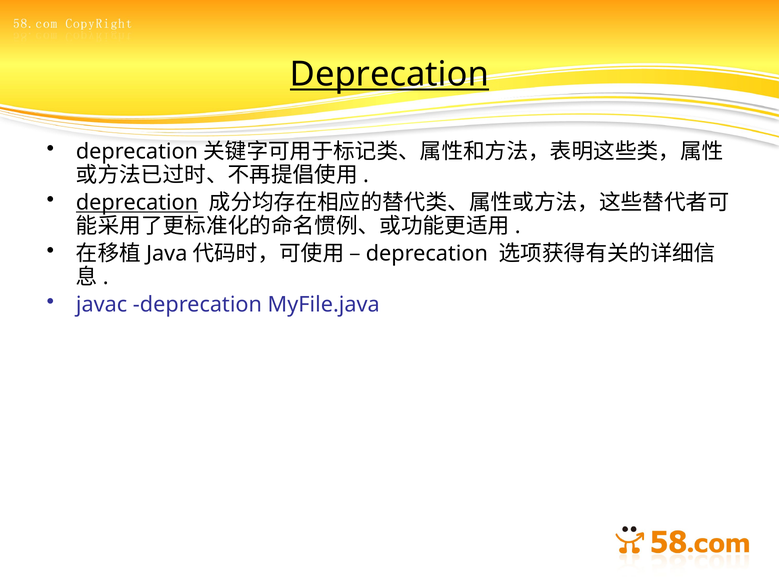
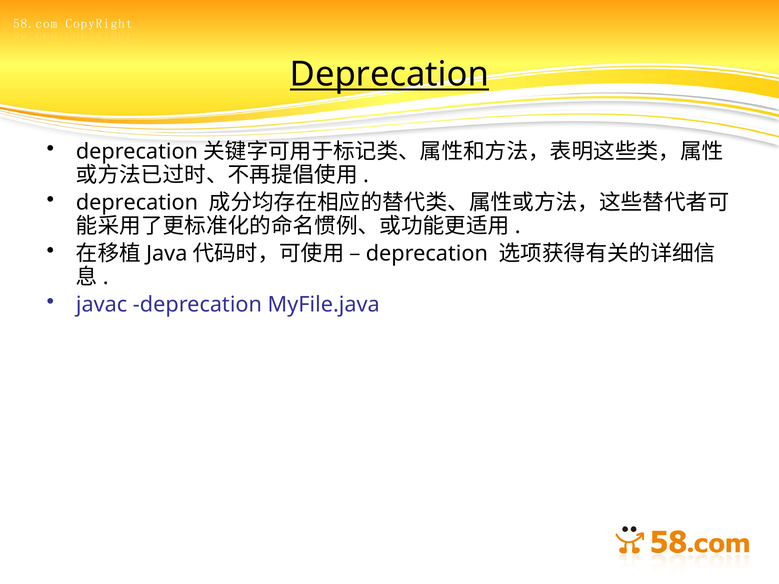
deprecation underline: present -> none (137, 203)
